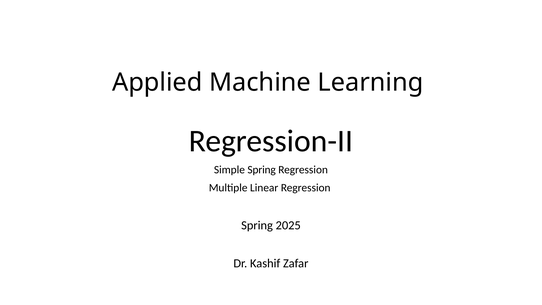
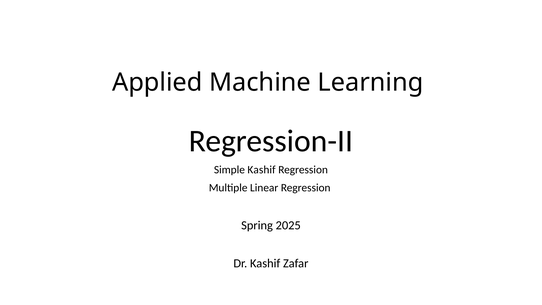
Simple Spring: Spring -> Kashif (262, 170)
